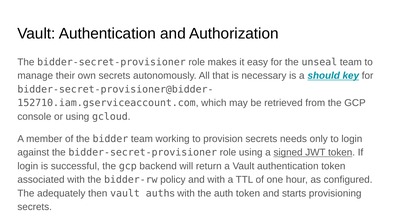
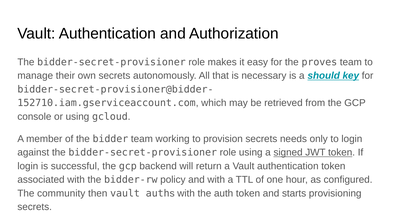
unseal: unseal -> proves (319, 62)
adequately: adequately -> community (61, 193)
